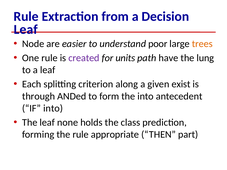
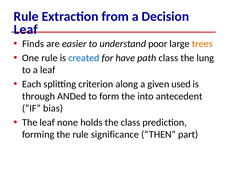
Node: Node -> Finds (33, 44)
created colour: purple -> blue (84, 58)
units: units -> have (125, 58)
path have: have -> class (168, 58)
exist: exist -> used (181, 84)
IF into: into -> bias (53, 108)
appropriate: appropriate -> significance (115, 135)
